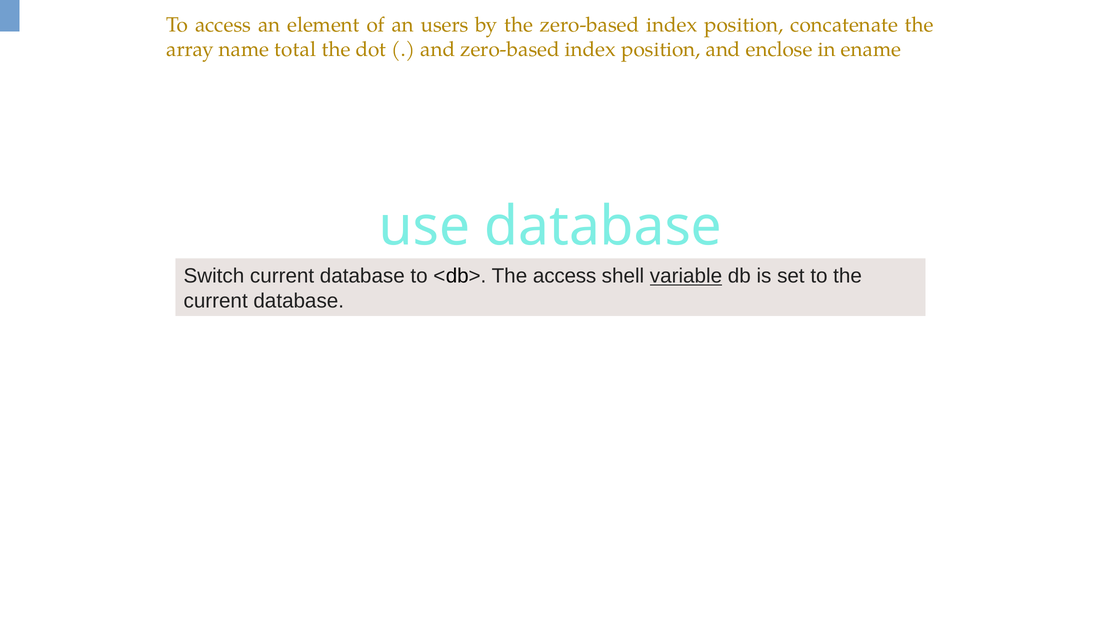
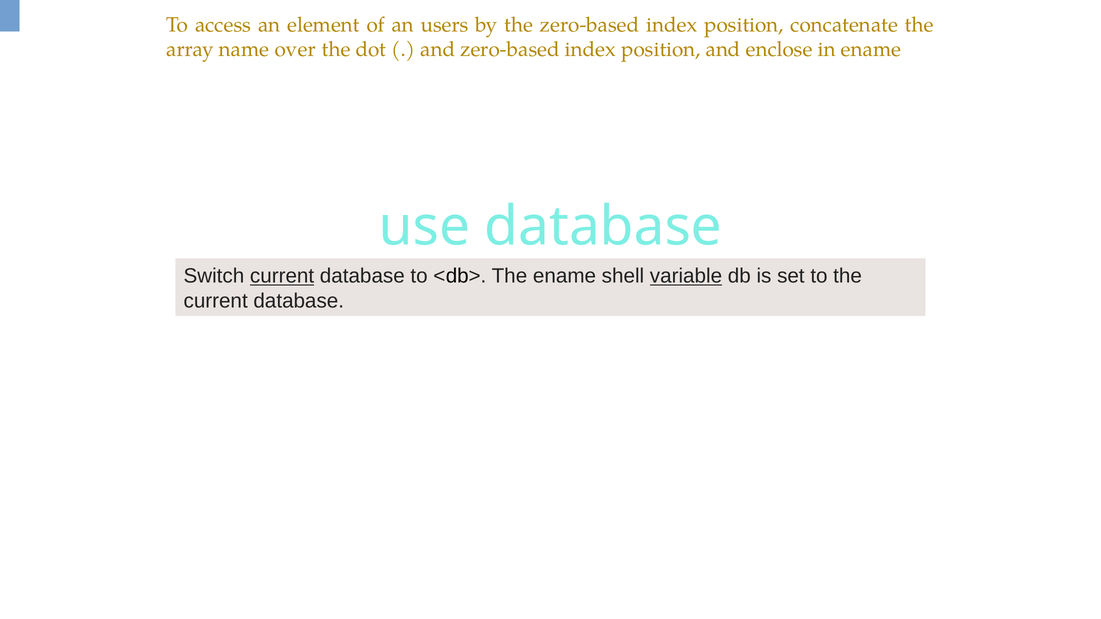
total: total -> over (295, 50)
current underline: none -> present (282, 276)
The access: access -> ename (565, 276)
